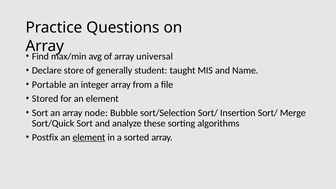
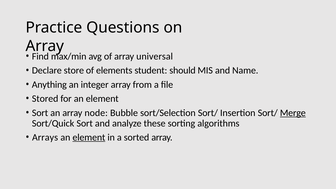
generally: generally -> elements (114, 70)
taught: taught -> should (183, 70)
Portable: Portable -> Anything (49, 85)
Merge underline: none -> present (293, 113)
Postfix: Postfix -> Arrays (45, 137)
